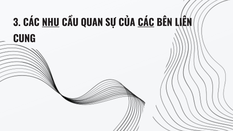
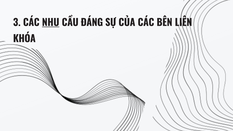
QUAN: QUAN -> ĐÁNG (92, 23)
CÁC underline: present -> none (146, 23)
CUNG: CUNG -> KHÓA (24, 39)
